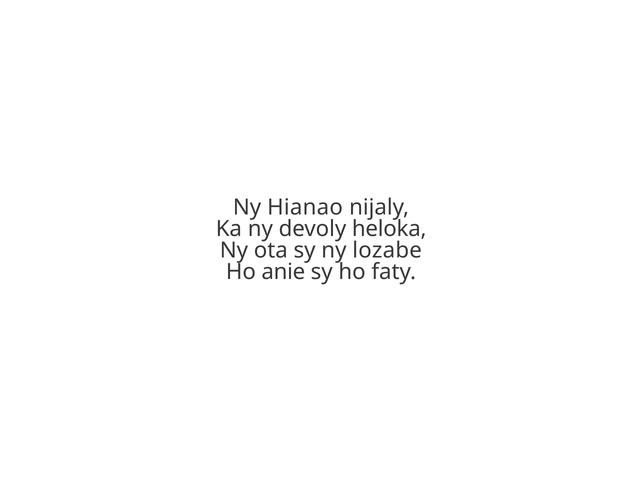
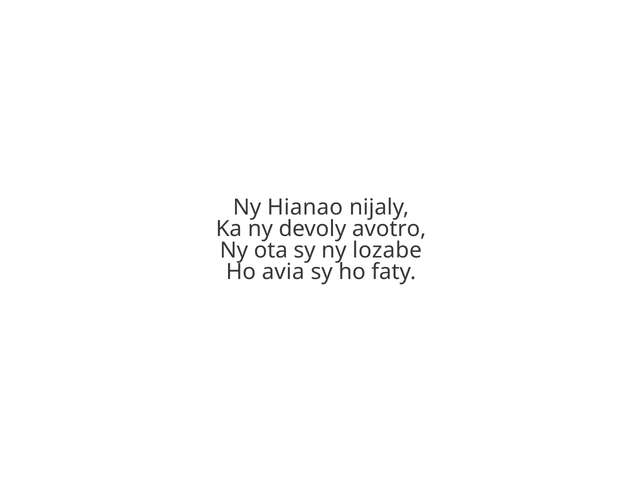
heloka: heloka -> avotro (389, 229)
anie: anie -> avia (283, 272)
